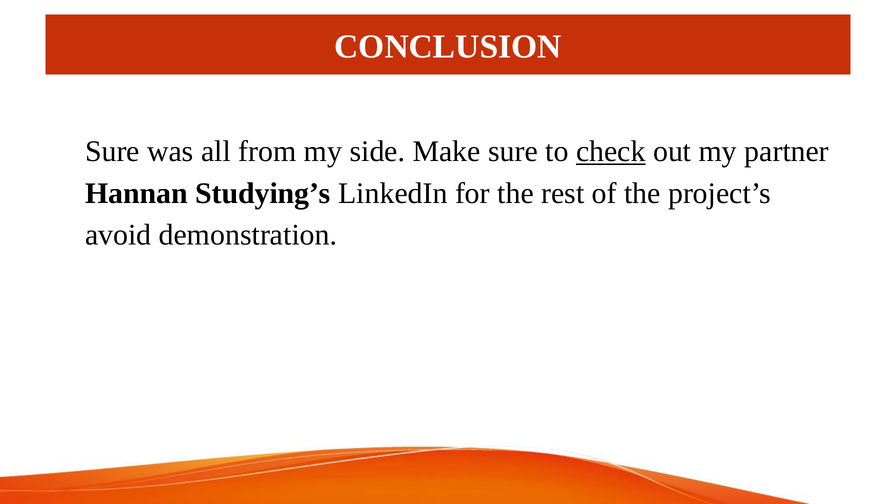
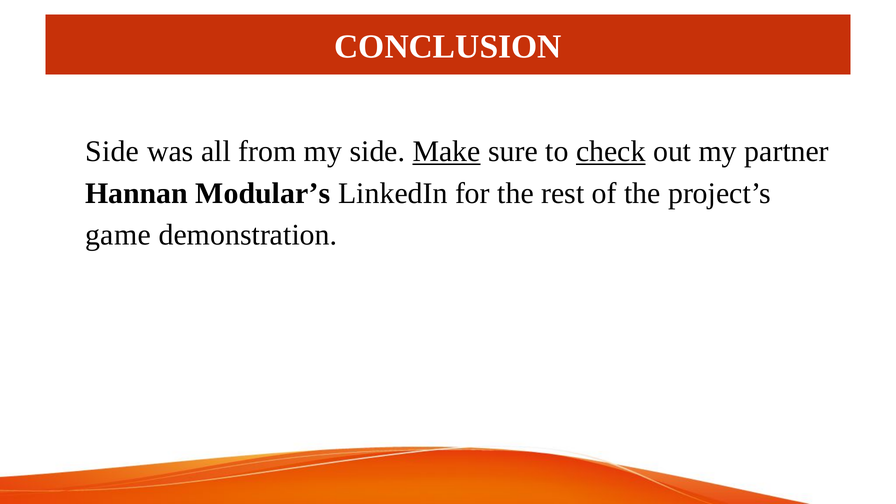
Sure: Sure -> Side (112, 151)
Make underline: none -> present (447, 151)
Studying’s: Studying’s -> Modular’s (263, 193)
avoid: avoid -> game (118, 235)
